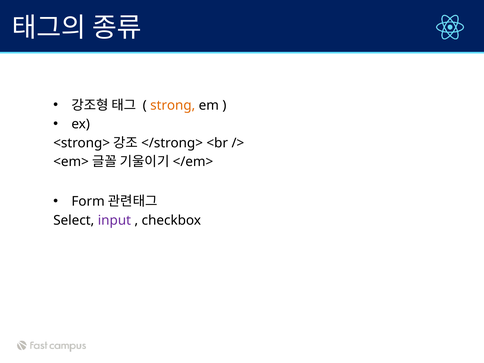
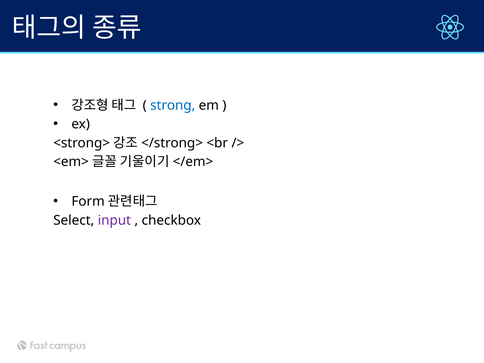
strong colour: orange -> blue (173, 105)
